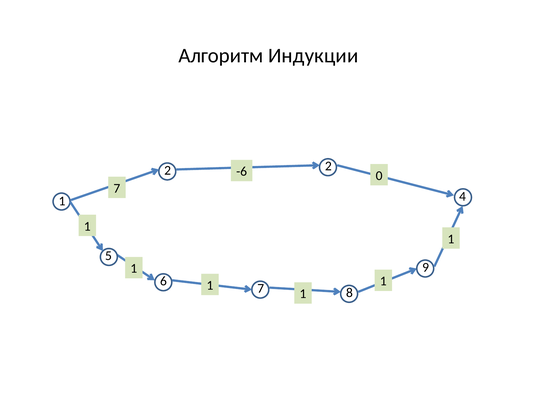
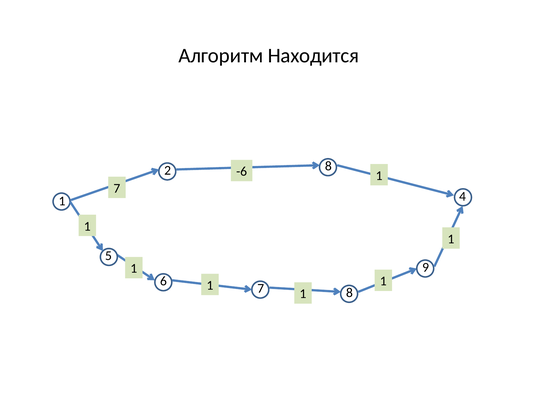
Индукции: Индукции -> Находится (313, 56)
2 2: 2 -> 8 (328, 166)
-6 0: 0 -> 1 (379, 176)
